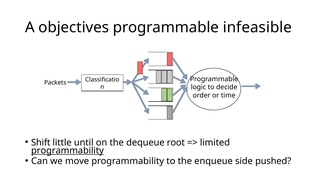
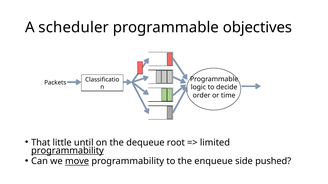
objectives: objectives -> scheduler (74, 28)
infeasible: infeasible -> objectives (257, 28)
Shift: Shift -> That (41, 143)
move underline: none -> present (77, 162)
